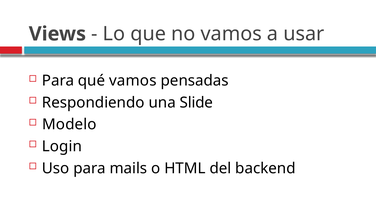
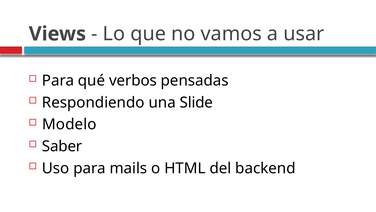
qué vamos: vamos -> verbos (133, 80)
Login: Login -> Saber (62, 146)
